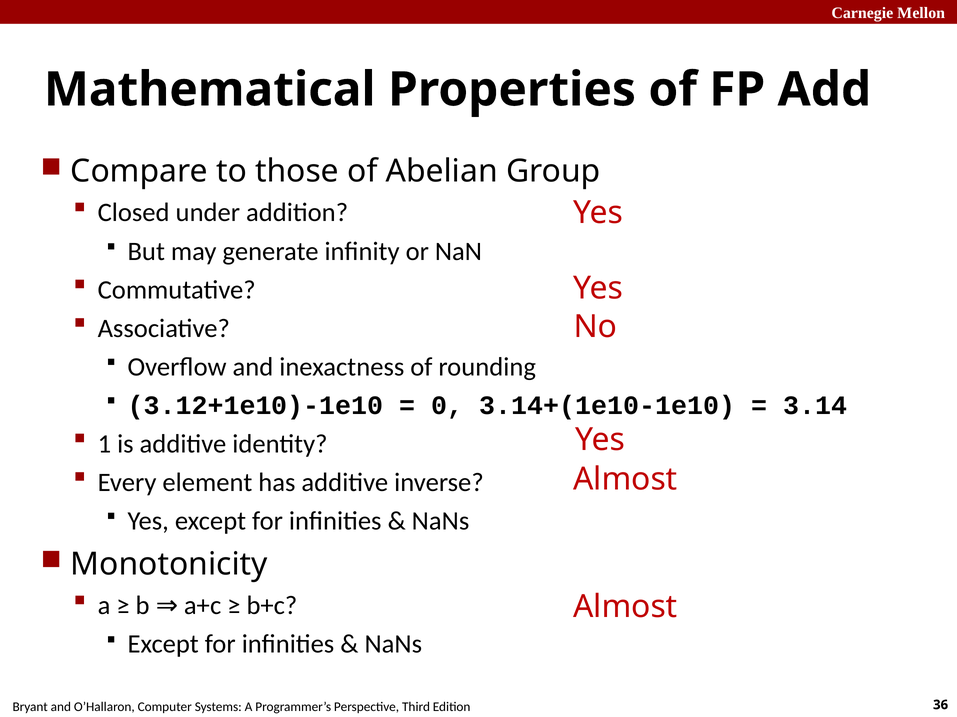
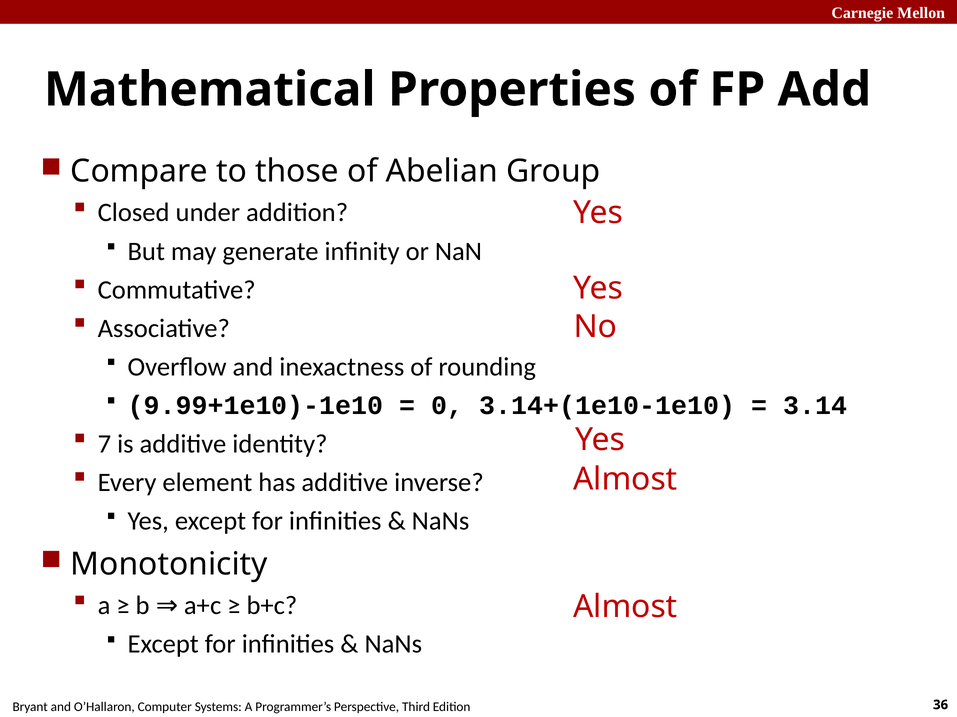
3.12+1e10)-1e10: 3.12+1e10)-1e10 -> 9.99+1e10)-1e10 (255, 406)
1: 1 -> 7 (104, 444)
